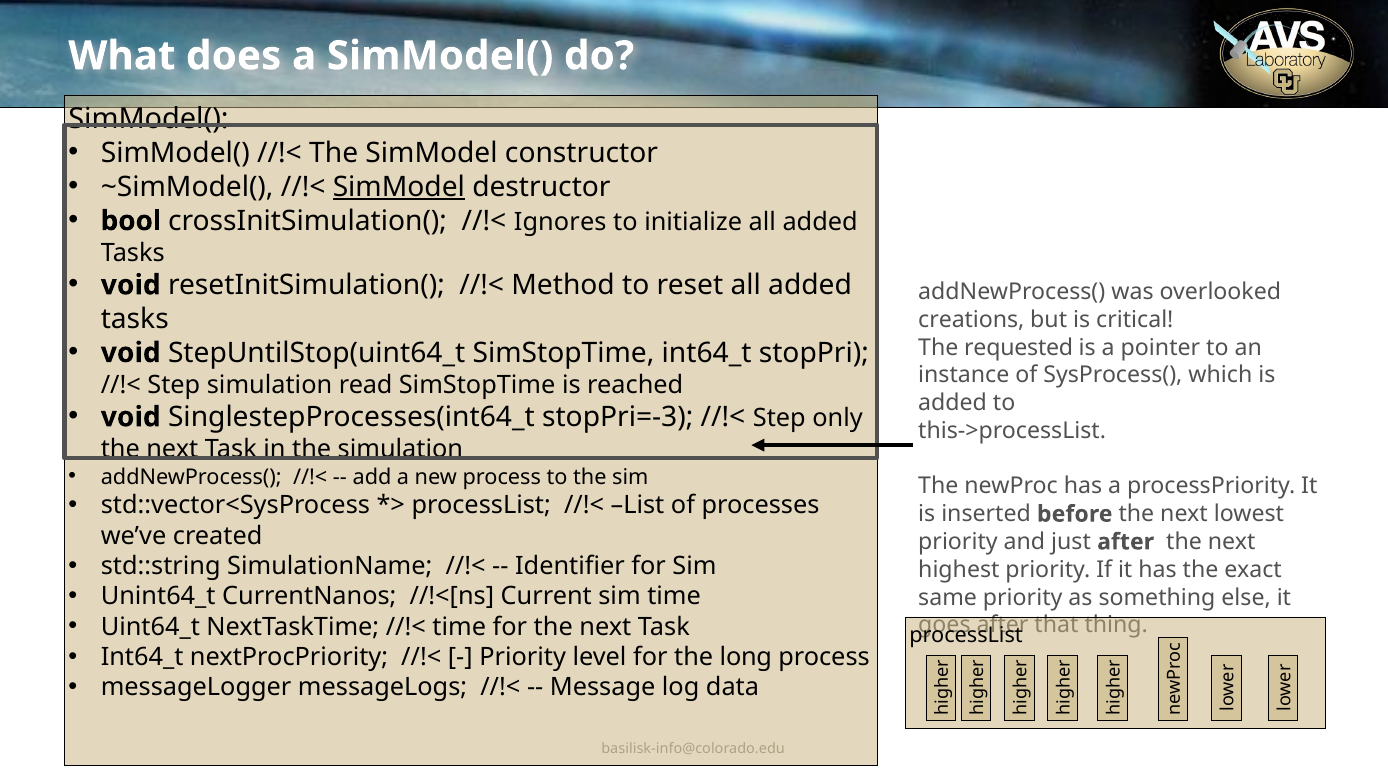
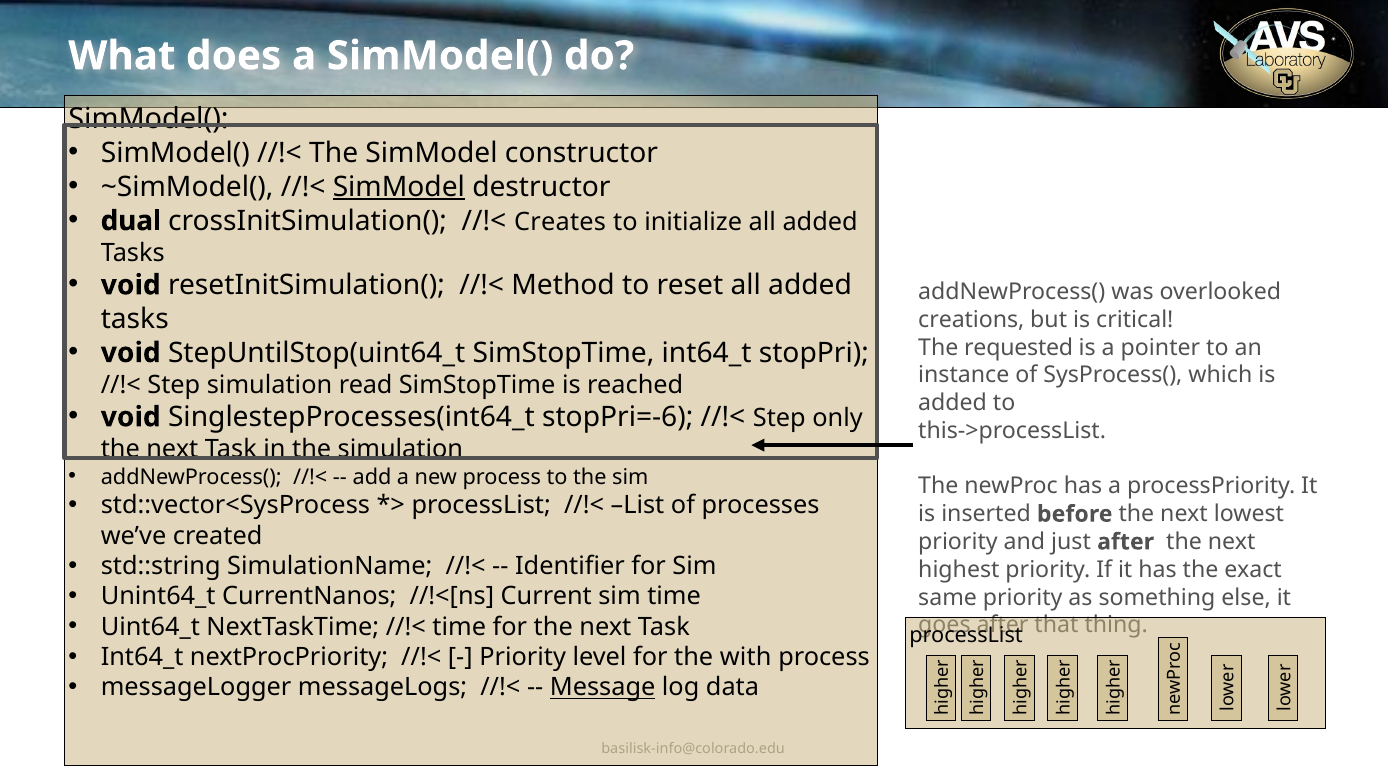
bool: bool -> dual (131, 221)
Ignores: Ignores -> Creates (560, 222)
stopPri=-3: stopPri=-3 -> stopPri=-6 (618, 417)
long: long -> with (746, 657)
Message underline: none -> present (603, 687)
